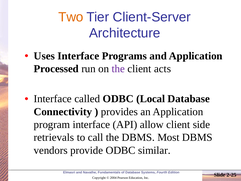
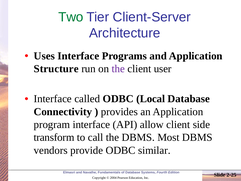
Two colour: orange -> green (71, 17)
Processed: Processed -> Structure (56, 69)
acts: acts -> user (163, 69)
retrievals: retrievals -> transform (54, 137)
